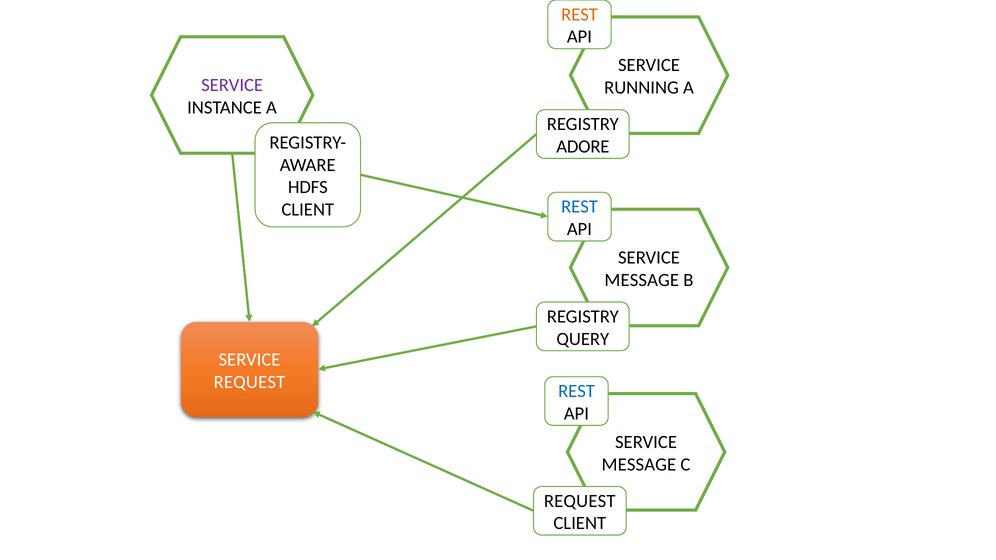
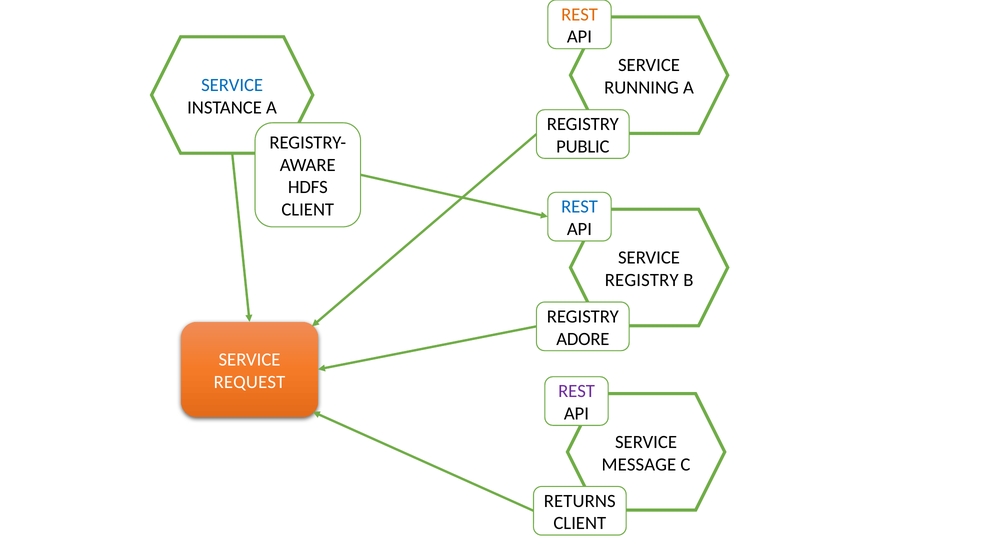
SERVICE colour: purple -> blue (232, 85)
ADORE: ADORE -> PUBLIC (583, 147)
MESSAGE: MESSAGE -> REGISTRY (642, 280)
QUERY: QUERY -> ADORE (583, 339)
REST colour: blue -> purple (577, 391)
REQUEST: REQUEST -> RETURNS (580, 501)
